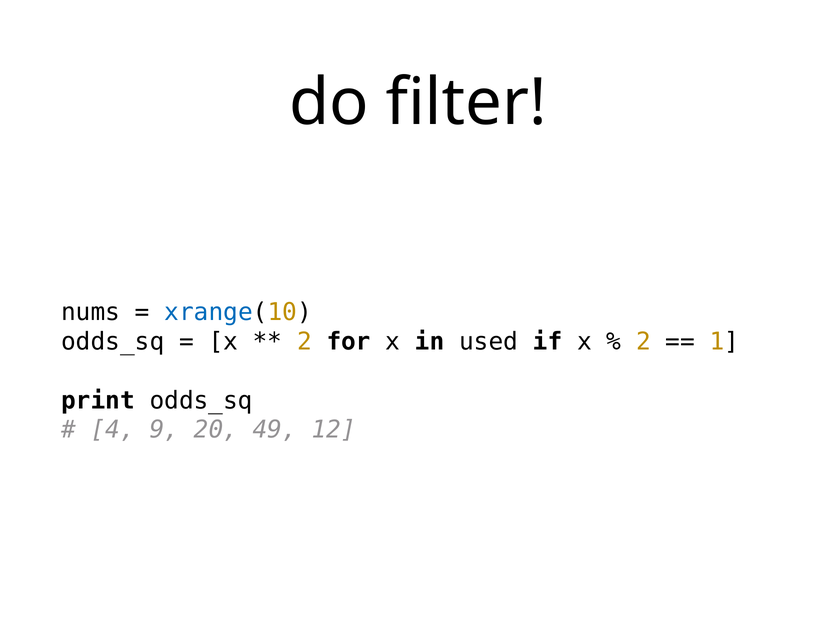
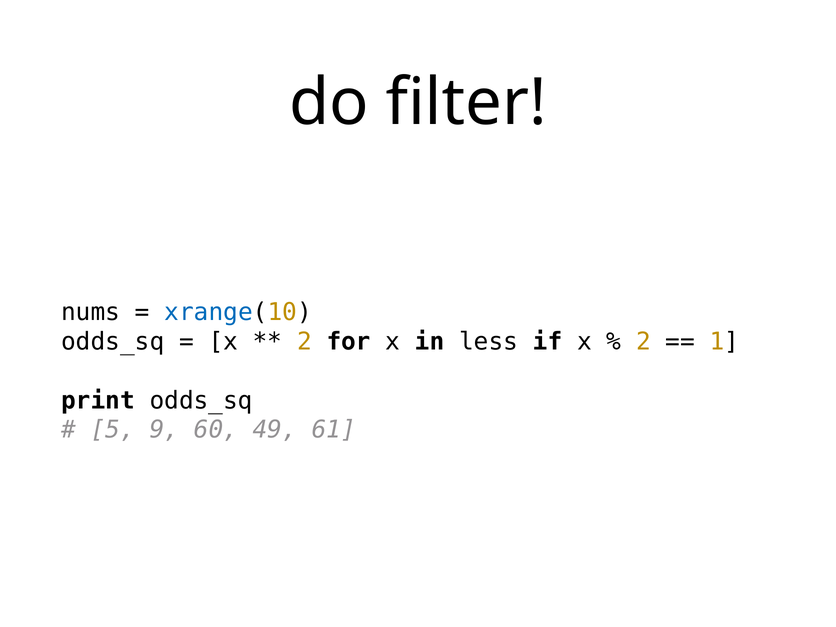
used: used -> less (489, 342)
4: 4 -> 5 (113, 430)
20: 20 -> 60 (216, 430)
12: 12 -> 61 (334, 430)
